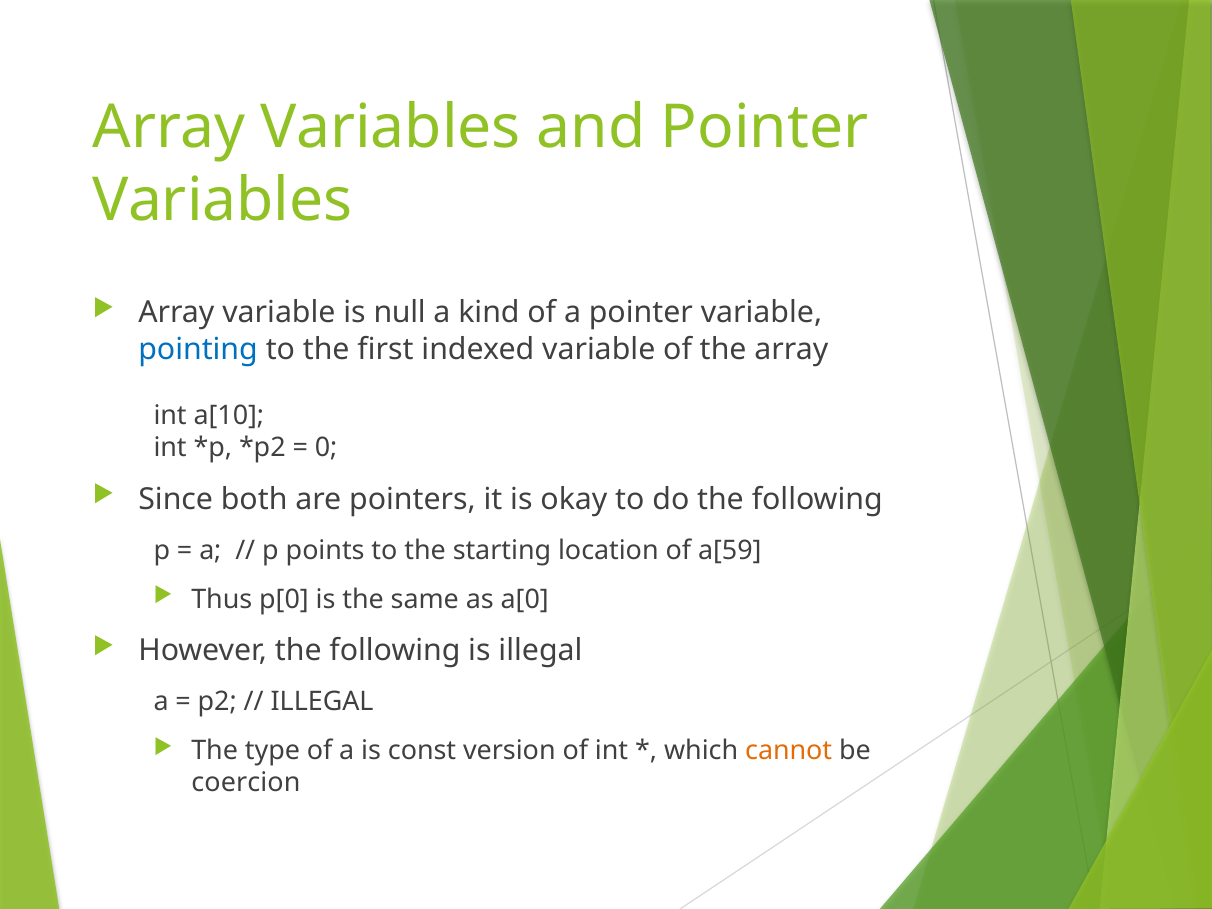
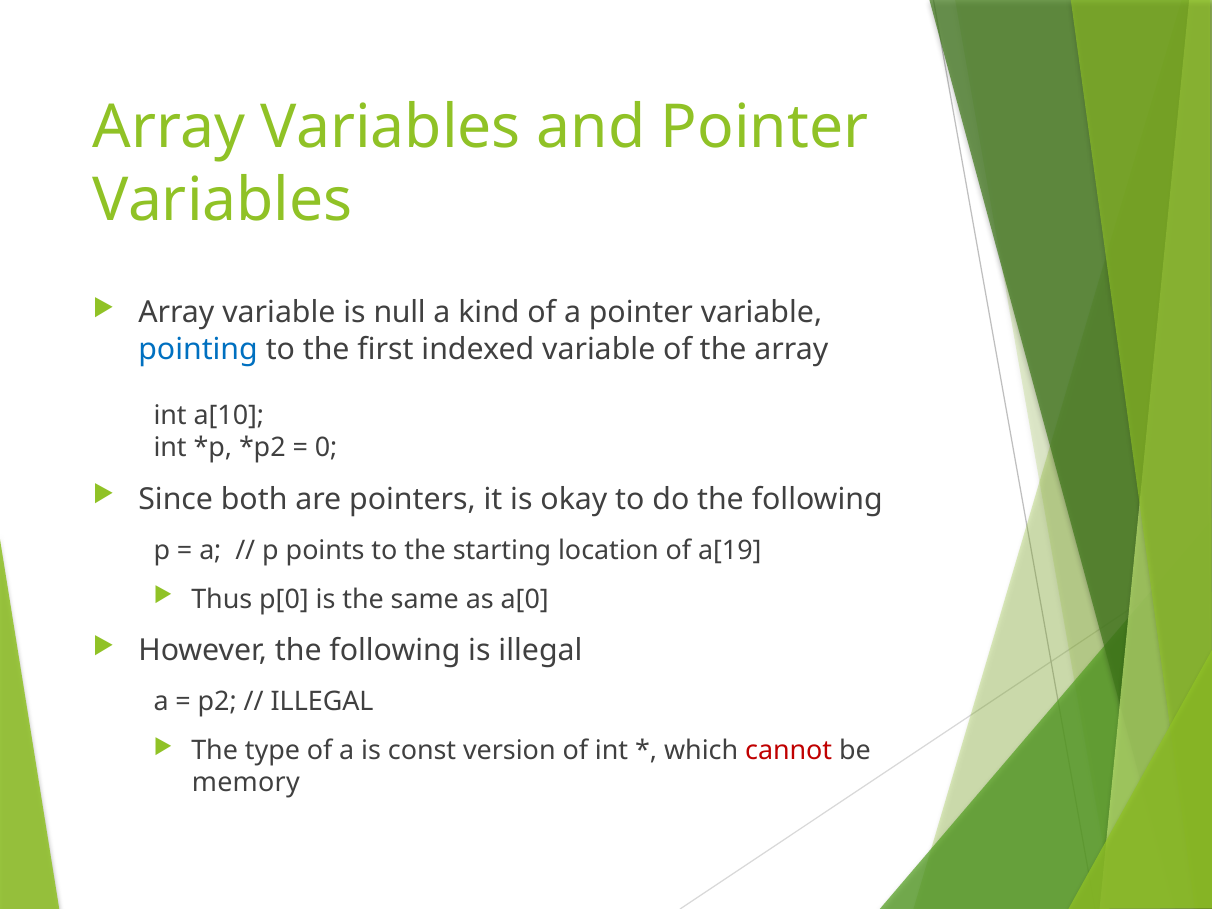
a[59: a[59 -> a[19 (730, 550)
cannot colour: orange -> red (789, 751)
coercion: coercion -> memory (246, 783)
